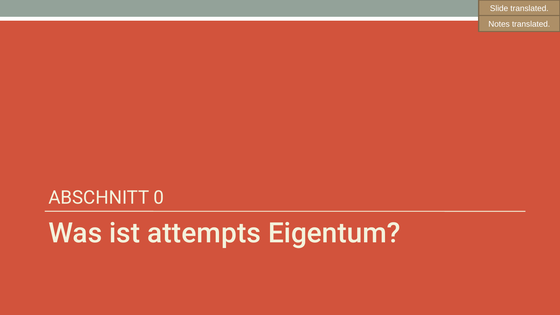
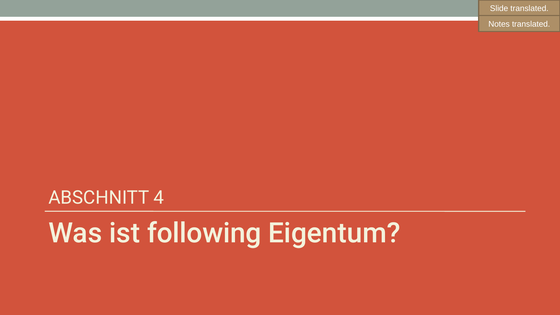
0: 0 -> 4 (159, 198)
attempts: attempts -> following (204, 233)
